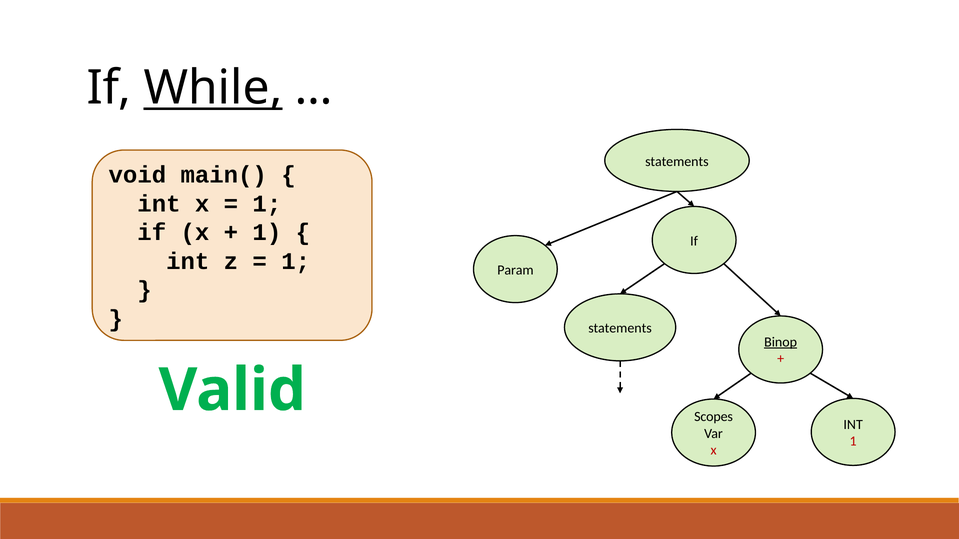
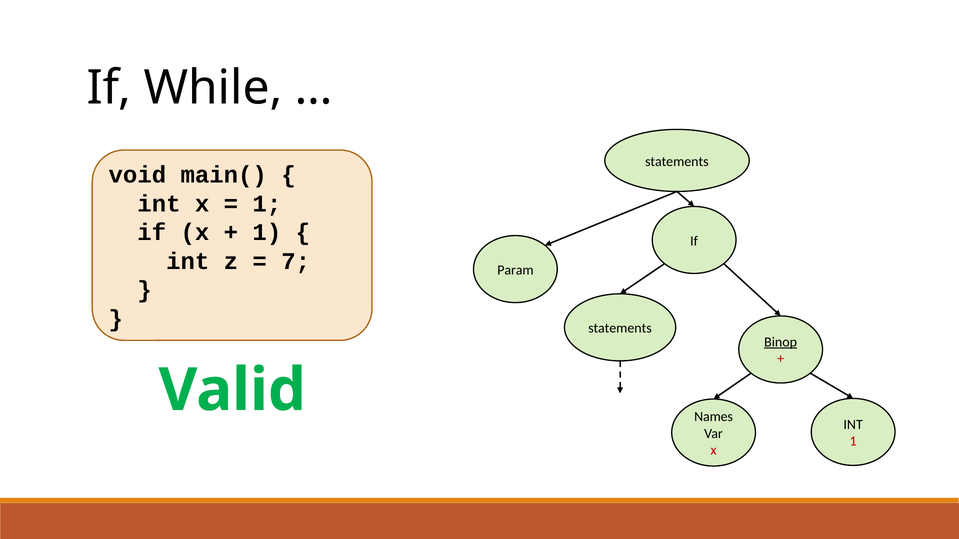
While underline: present -> none (213, 88)
1: 1 -> 7 (296, 261)
Scopes: Scopes -> Names (714, 417)
